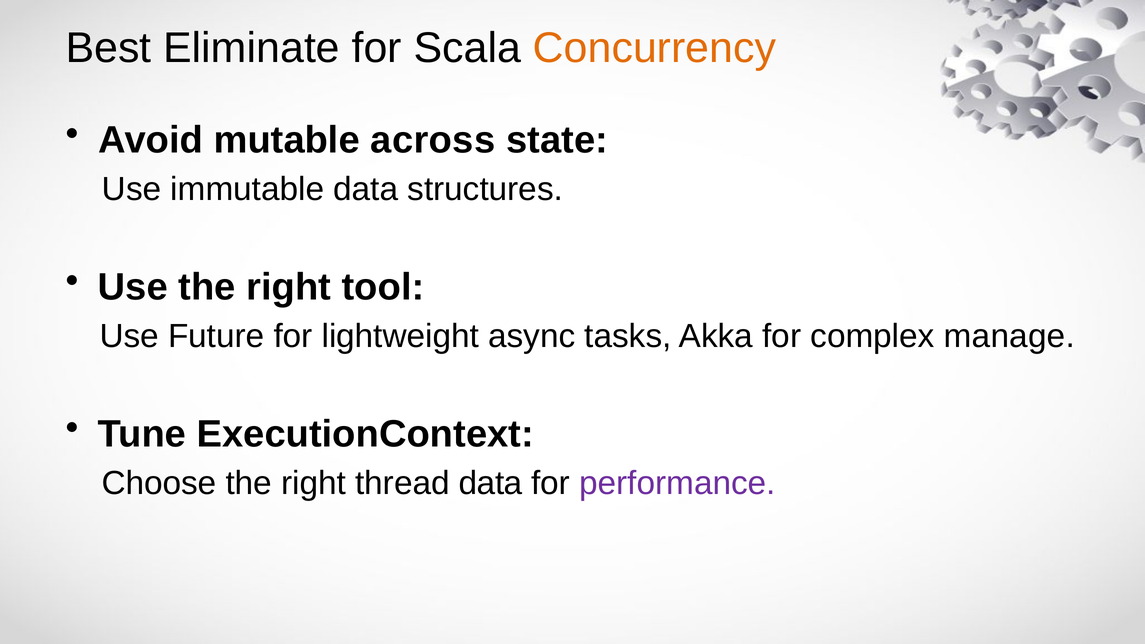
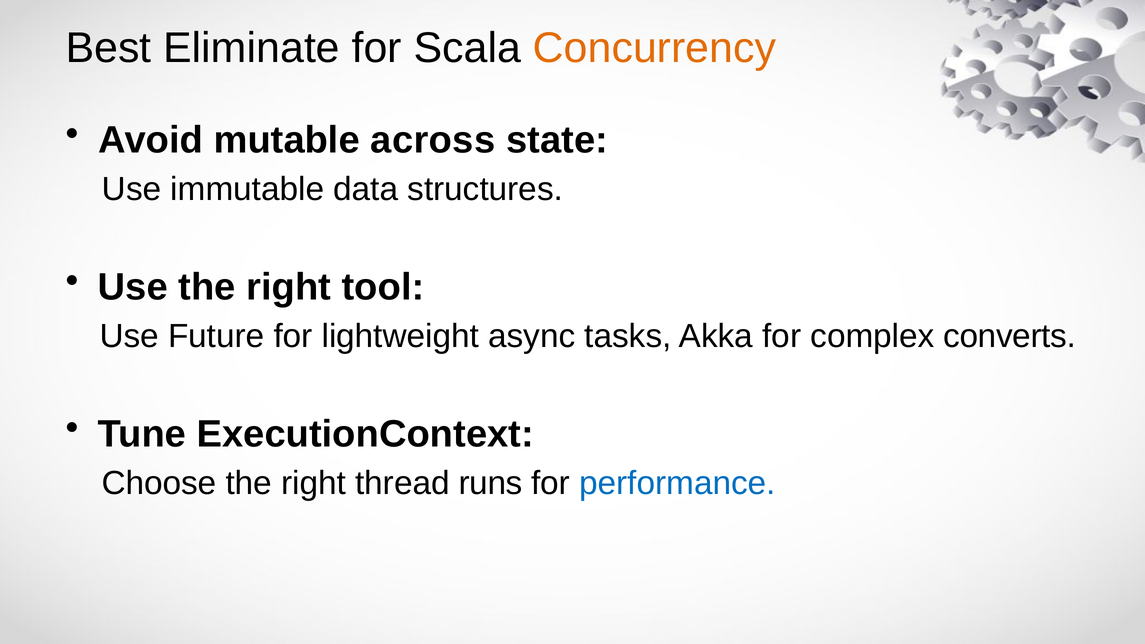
manage: manage -> converts (1010, 336)
thread data: data -> runs (491, 483)
performance colour: purple -> blue (677, 483)
